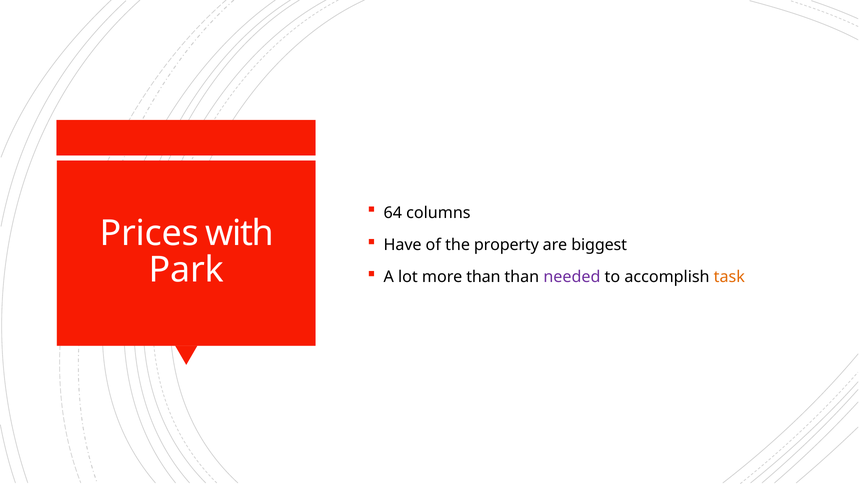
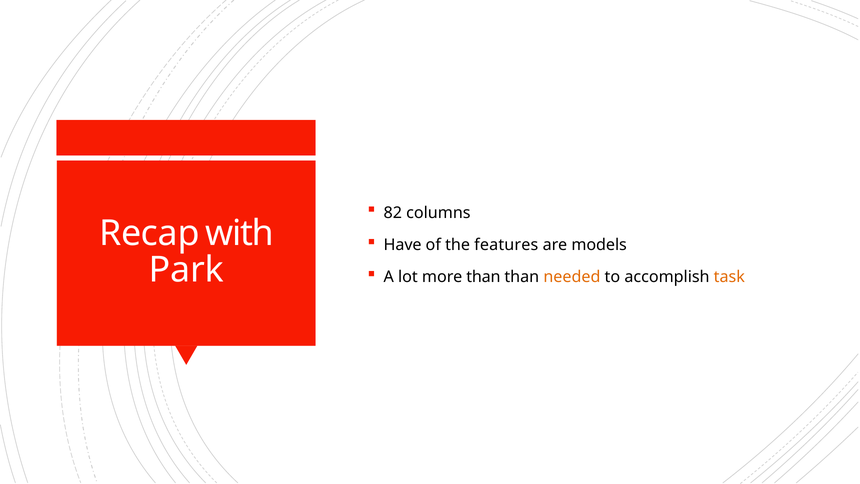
64: 64 -> 82 (393, 213)
Prices: Prices -> Recap (149, 233)
property: property -> features (506, 245)
biggest: biggest -> models (599, 245)
needed colour: purple -> orange (572, 277)
